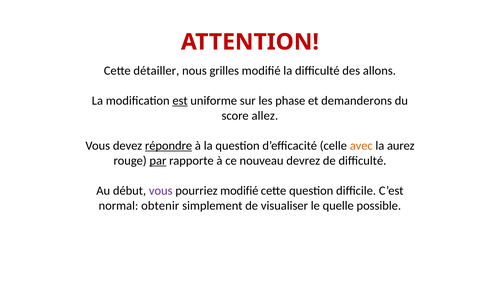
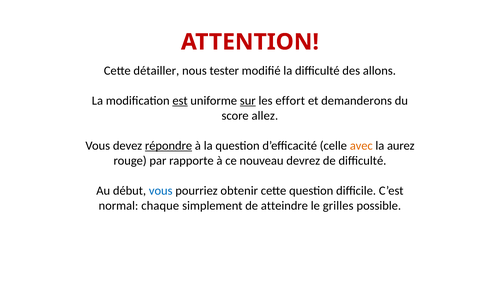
grilles: grilles -> tester (224, 71)
sur underline: none -> present (248, 101)
phase: phase -> effort (290, 101)
par underline: present -> none (158, 161)
vous colour: purple -> blue (161, 191)
pourriez modifié: modifié -> obtenir (239, 191)
obtenir: obtenir -> chaque (160, 206)
visualiser: visualiser -> atteindre (284, 206)
quelle: quelle -> grilles (338, 206)
